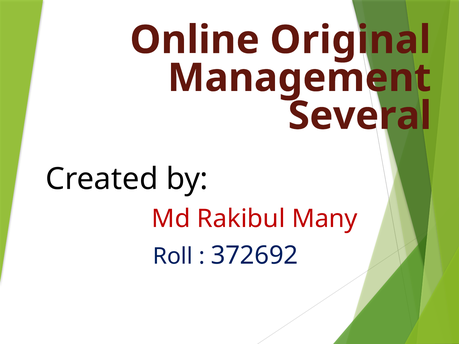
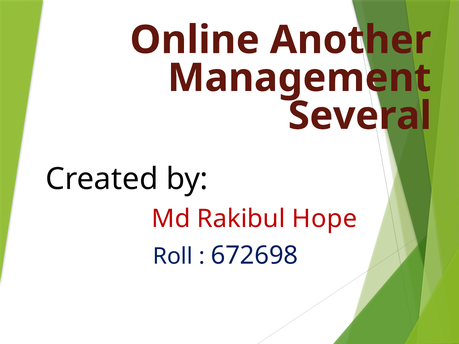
Original: Original -> Another (351, 40)
Many: Many -> Hope (325, 219)
372692: 372692 -> 672698 (255, 256)
